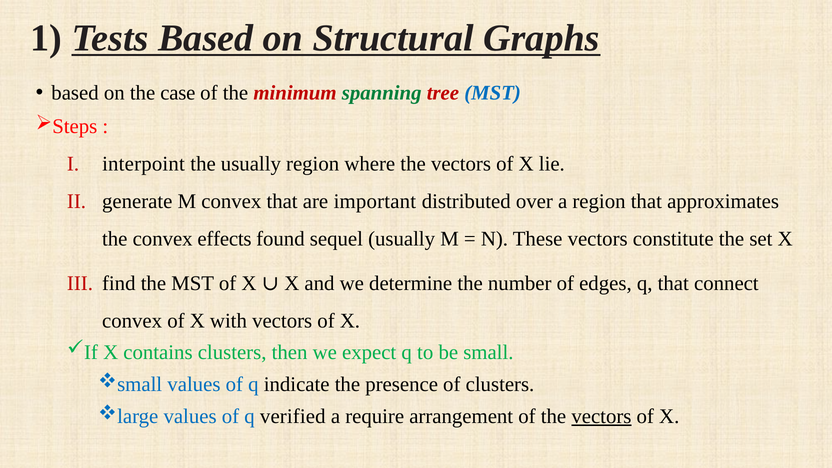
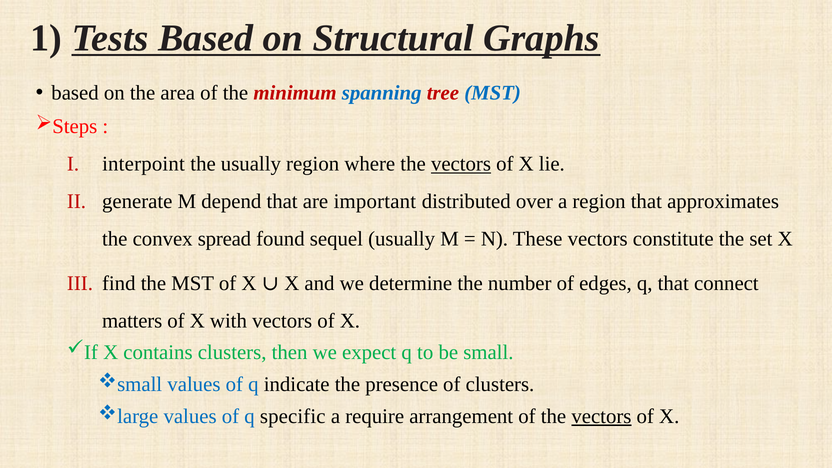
case: case -> area (178, 93)
spanning colour: green -> blue (382, 93)
vectors underline: none -> present (461, 164)
M convex: convex -> depend (231, 201)
effects: effects -> spread (224, 239)
convex: convex -> matters (132, 321)
verified: verified -> specific (293, 416)
